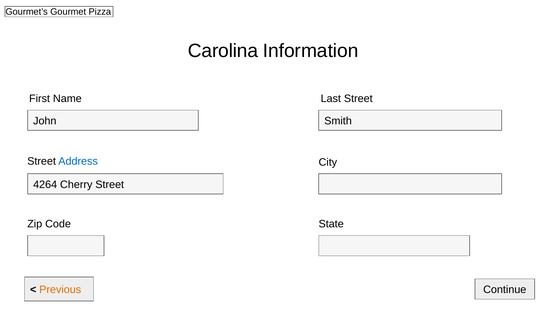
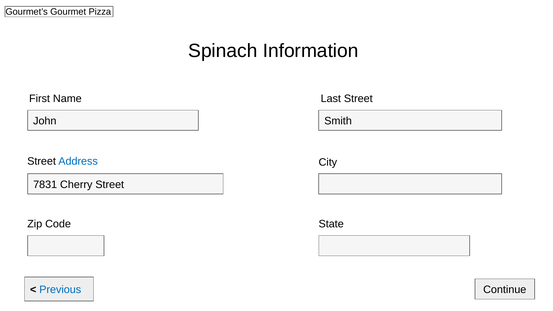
Carolina: Carolina -> Spinach (223, 51)
4264: 4264 -> 7831 (45, 185)
Previous colour: orange -> blue (60, 290)
